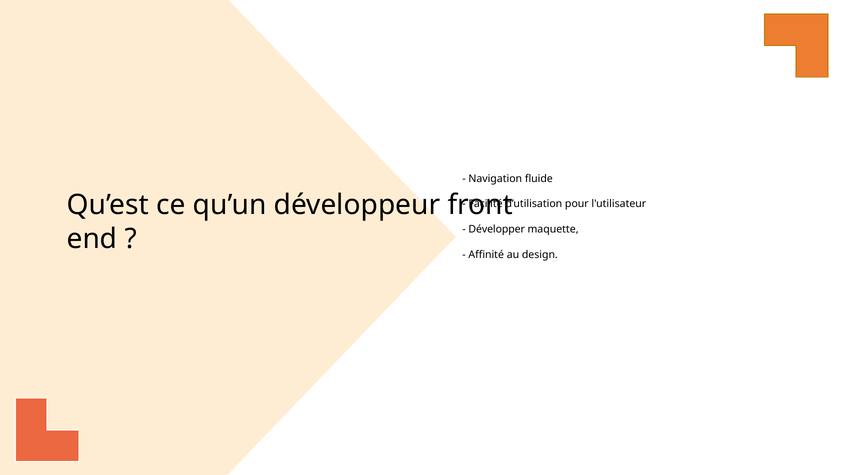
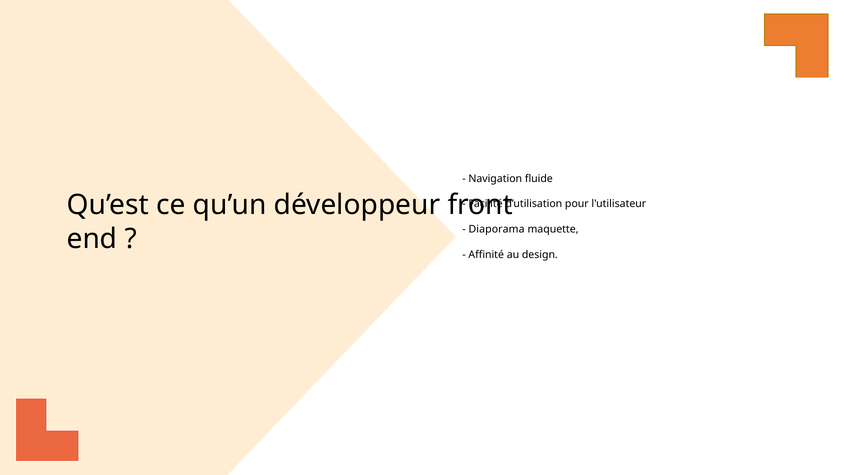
Développer: Développer -> Diaporama (497, 229)
